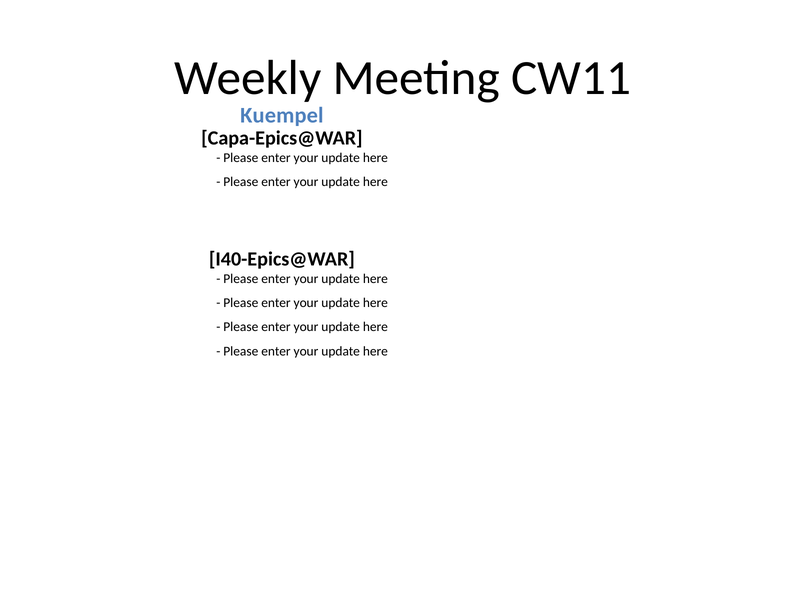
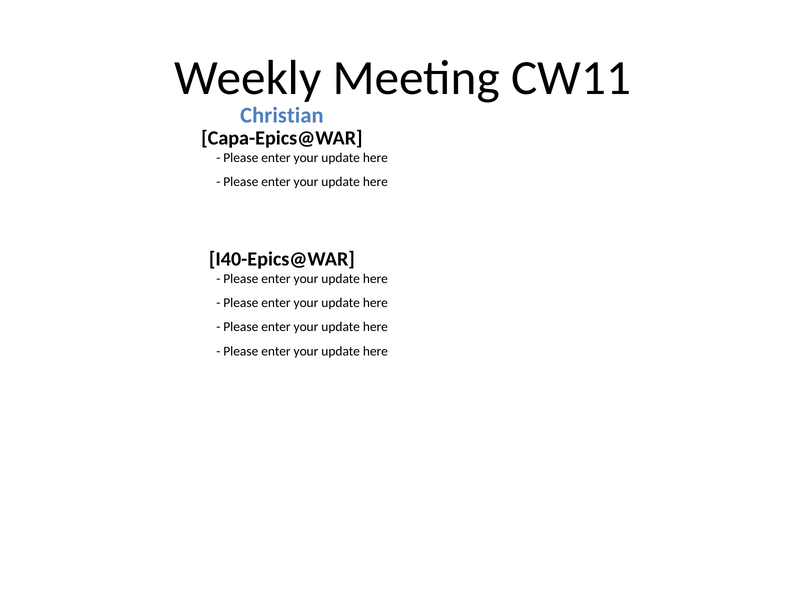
Kuempel: Kuempel -> Christian (282, 116)
